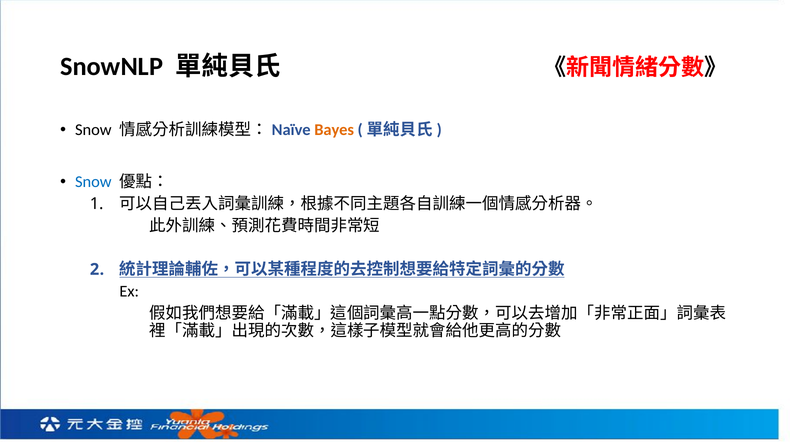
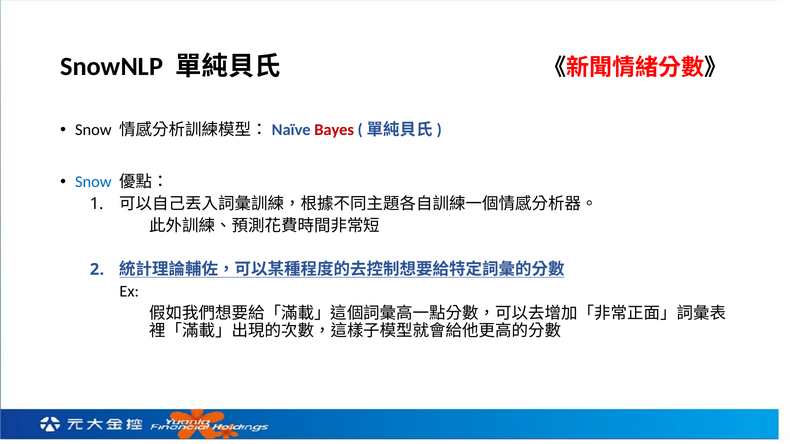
Bayes colour: orange -> red (334, 130)
